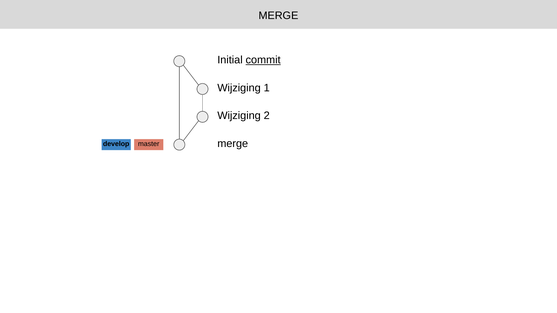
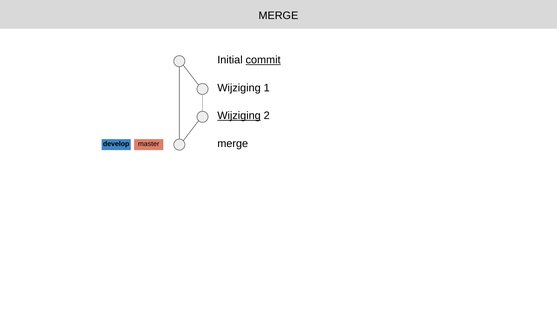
Wijziging underline: none -> present (239, 116)
